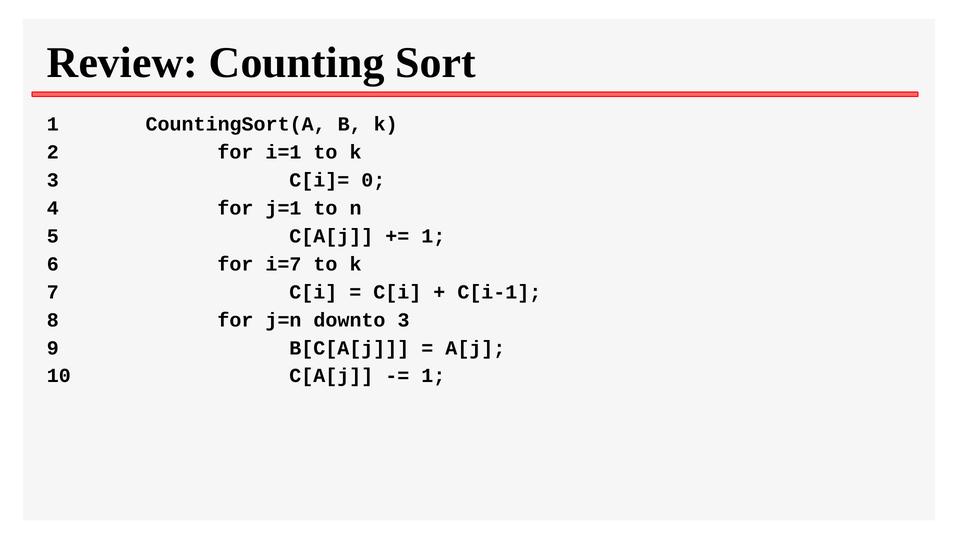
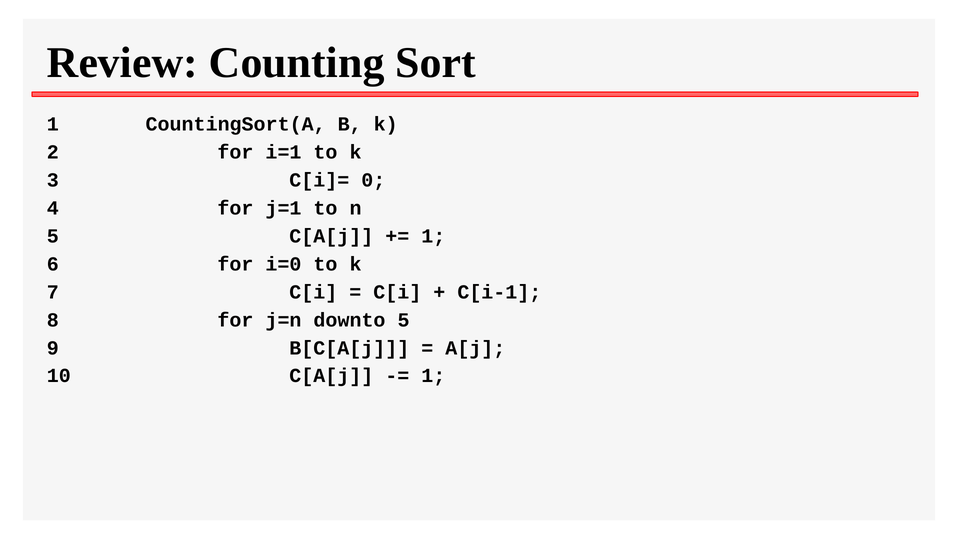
i=7: i=7 -> i=0 (283, 264)
downto 3: 3 -> 5 (404, 320)
